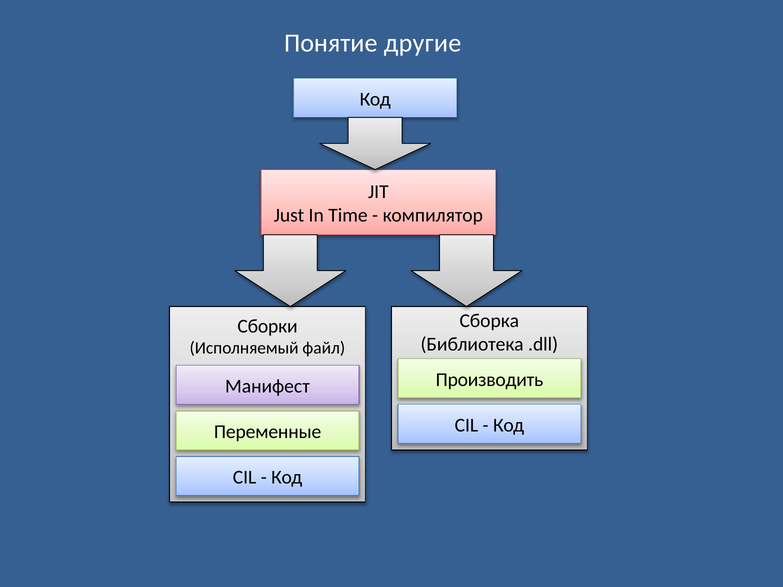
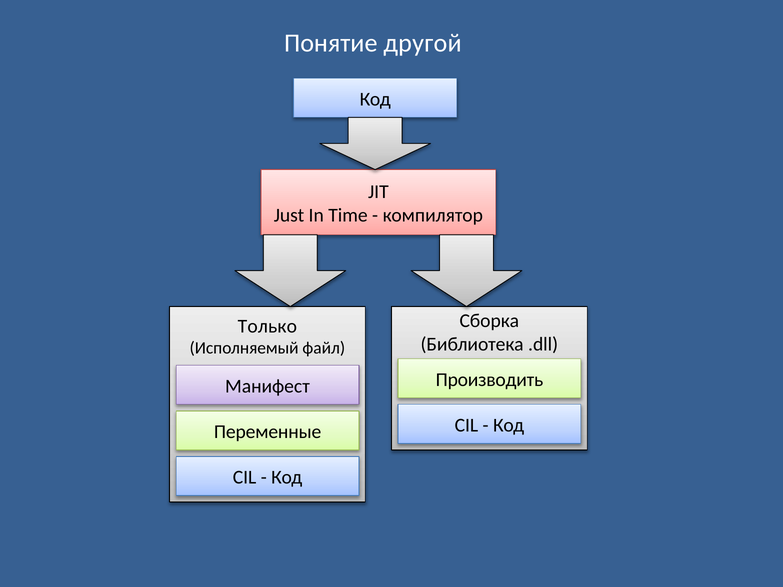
другие: другие -> другой (423, 43)
Сборки: Сборки -> Только (267, 326)
